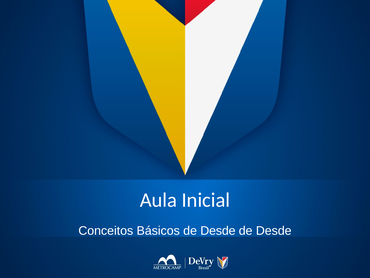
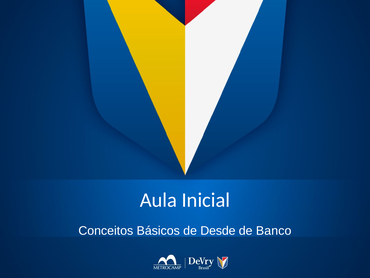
Desde: Desde -> Banco (274, 230)
